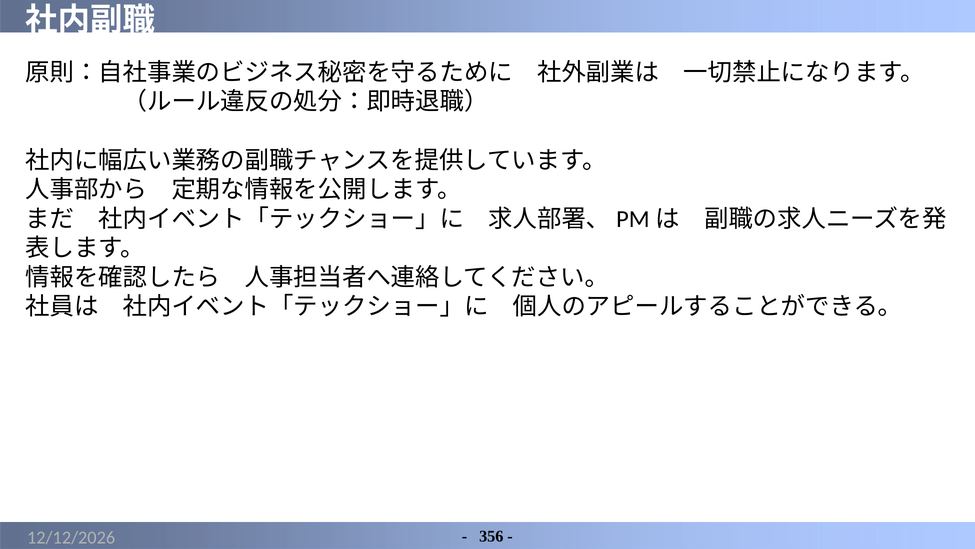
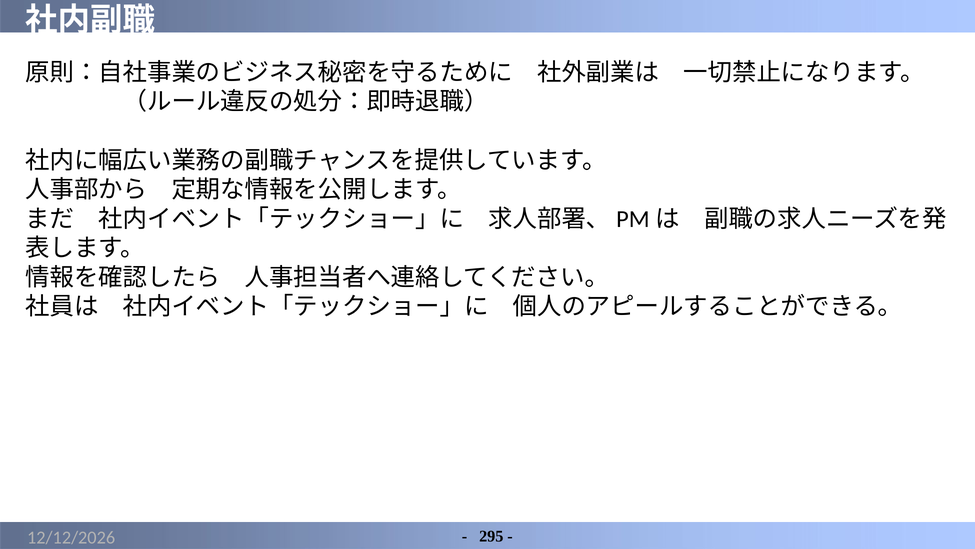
356: 356 -> 295 (491, 536)
